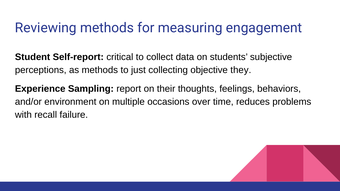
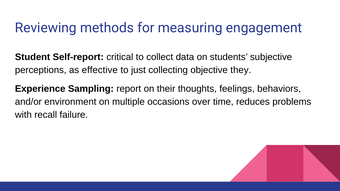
as methods: methods -> effective (100, 70)
